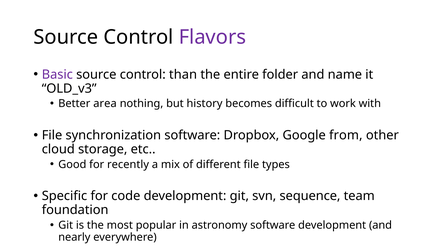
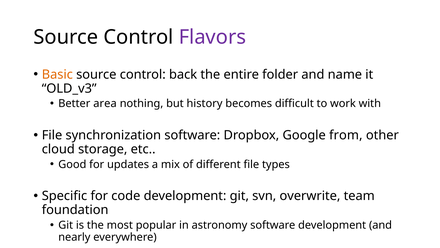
Basic colour: purple -> orange (57, 74)
than: than -> back (183, 74)
recently: recently -> updates (128, 164)
sequence: sequence -> overwrite (310, 196)
